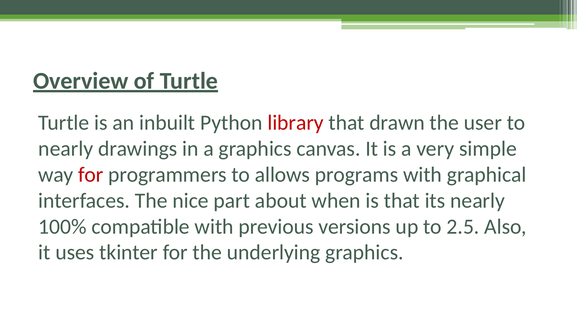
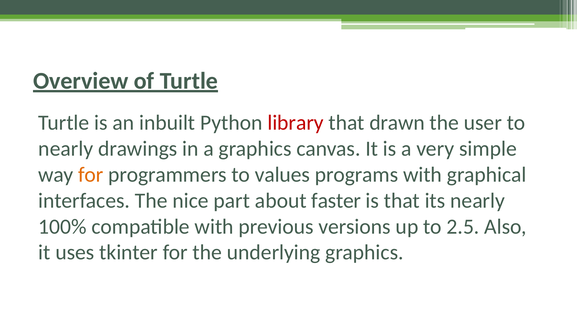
for colour: red -> orange (91, 175)
allows: allows -> values (282, 175)
when: when -> faster (336, 201)
